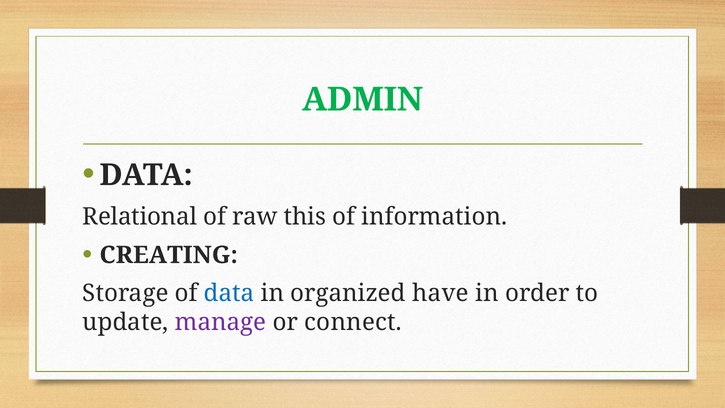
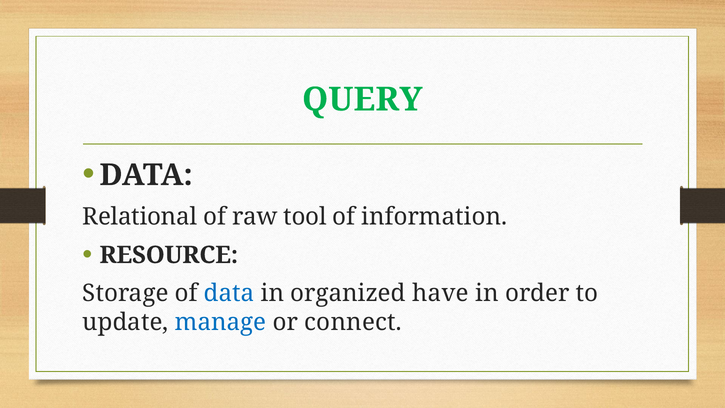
ADMIN: ADMIN -> QUERY (362, 99)
this: this -> tool (305, 217)
CREATING: CREATING -> RESOURCE (169, 255)
manage colour: purple -> blue (221, 322)
